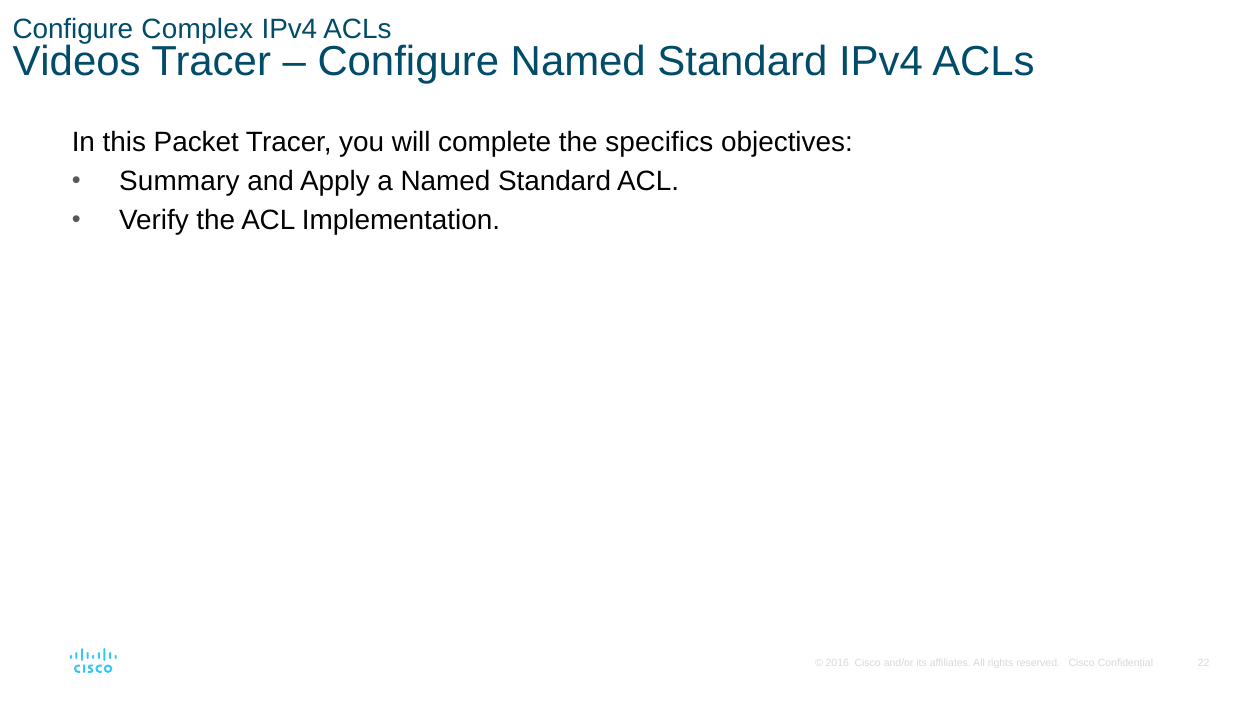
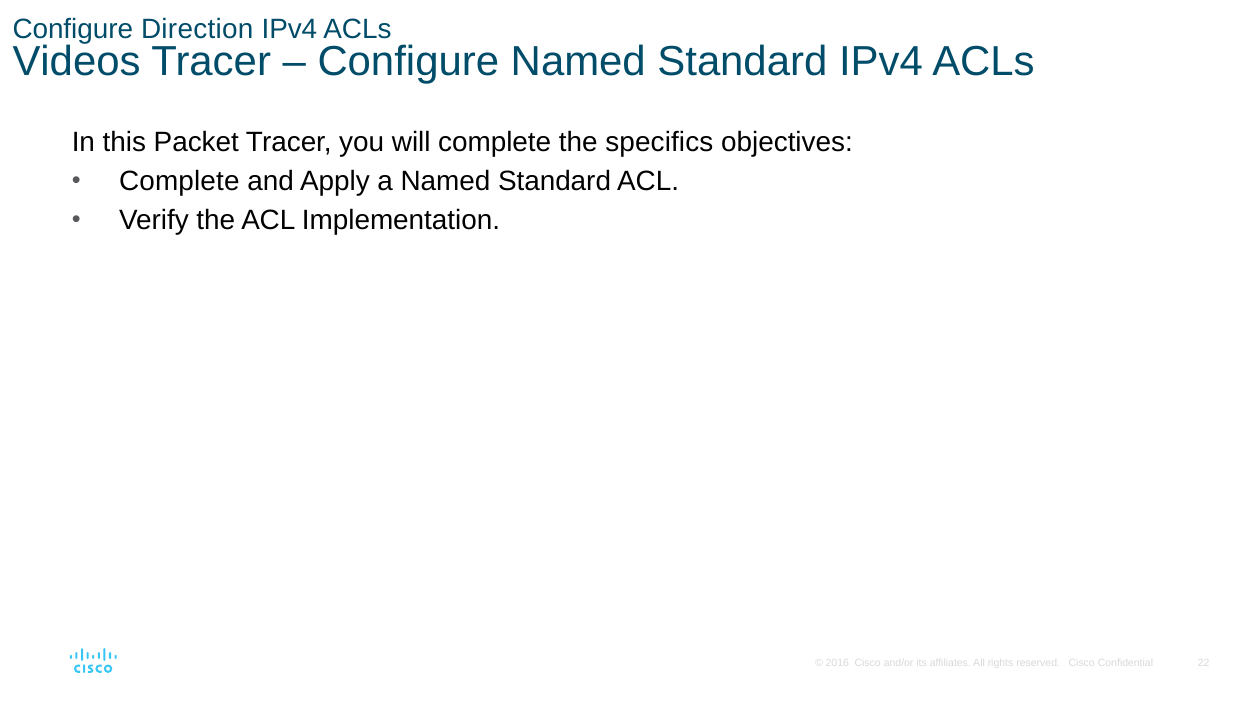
Complex: Complex -> Direction (197, 29)
Summary: Summary -> Complete (179, 182)
